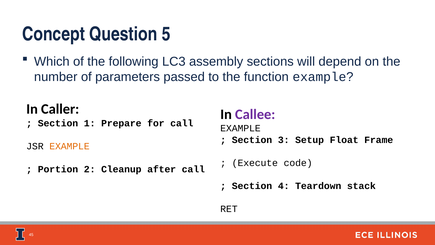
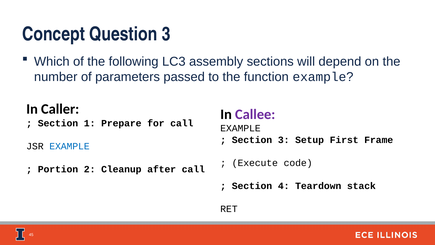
Question 5: 5 -> 3 (166, 34)
Float: Float -> First (344, 140)
EXAMPLE colour: orange -> blue (70, 146)
